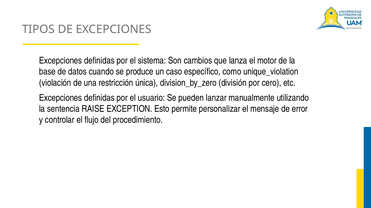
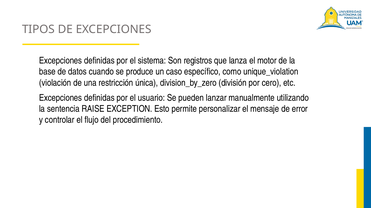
cambios: cambios -> registros (198, 61)
